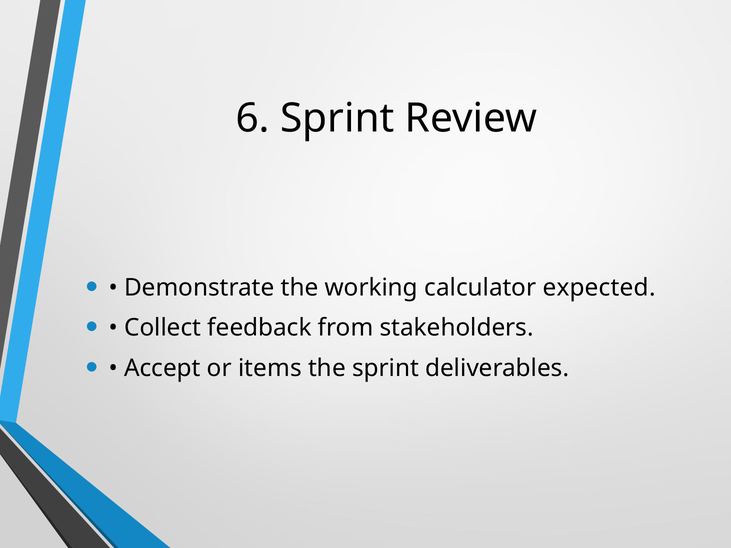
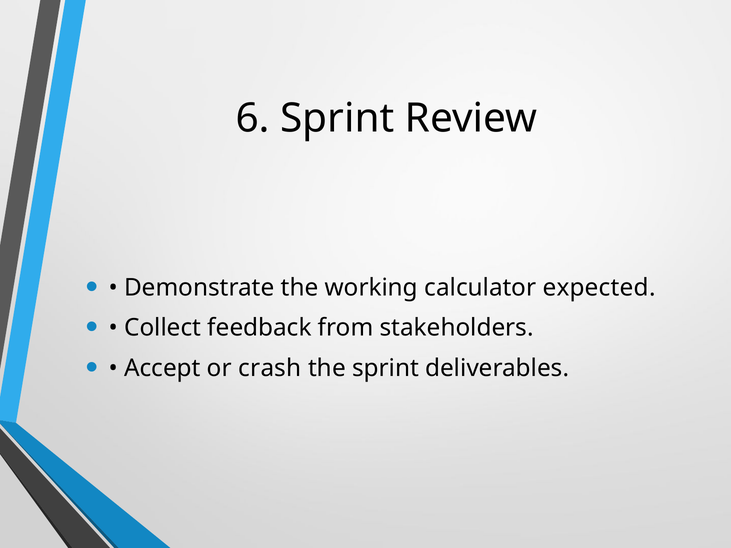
items: items -> crash (270, 368)
